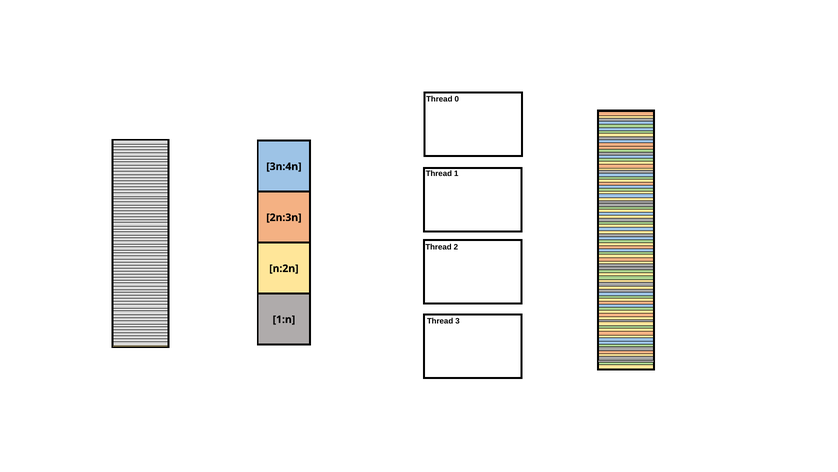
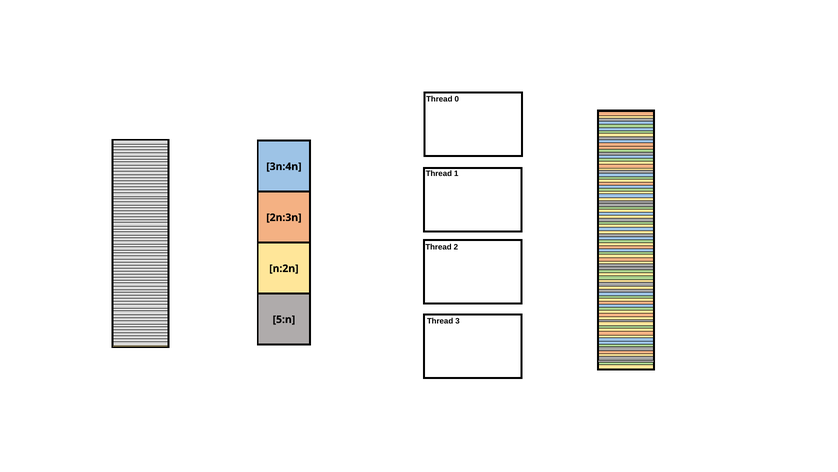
1:n: 1:n -> 5:n (284, 319)
